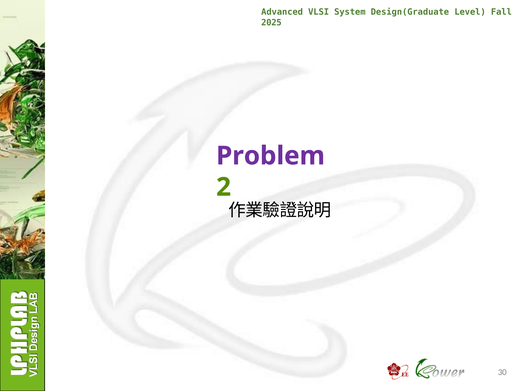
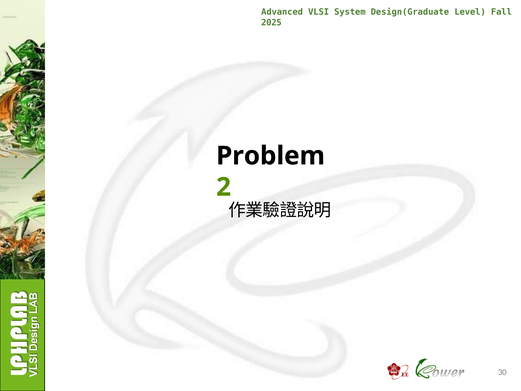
Problem colour: purple -> black (271, 156)
